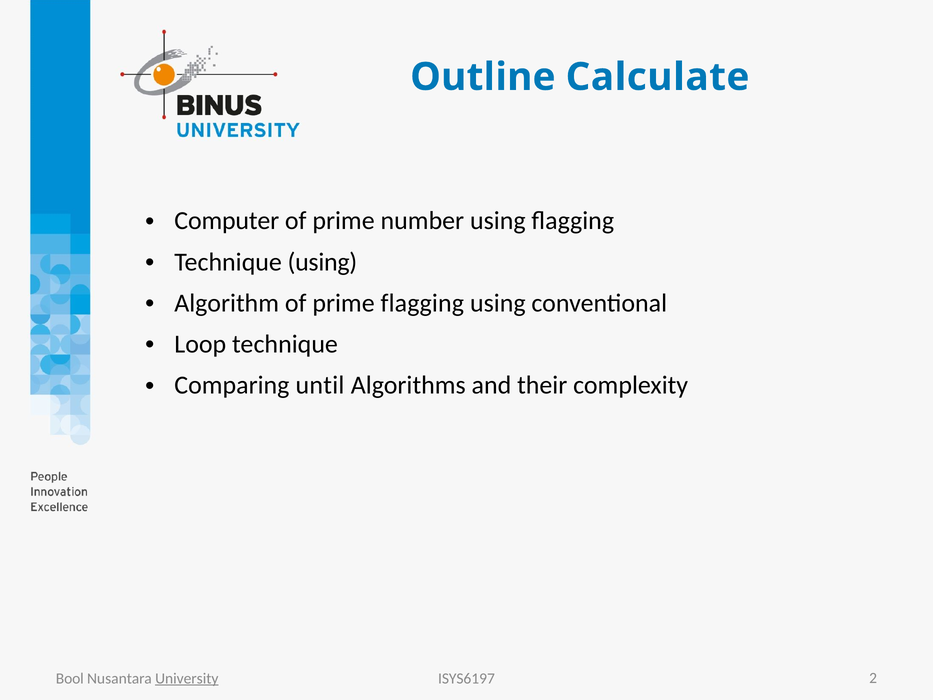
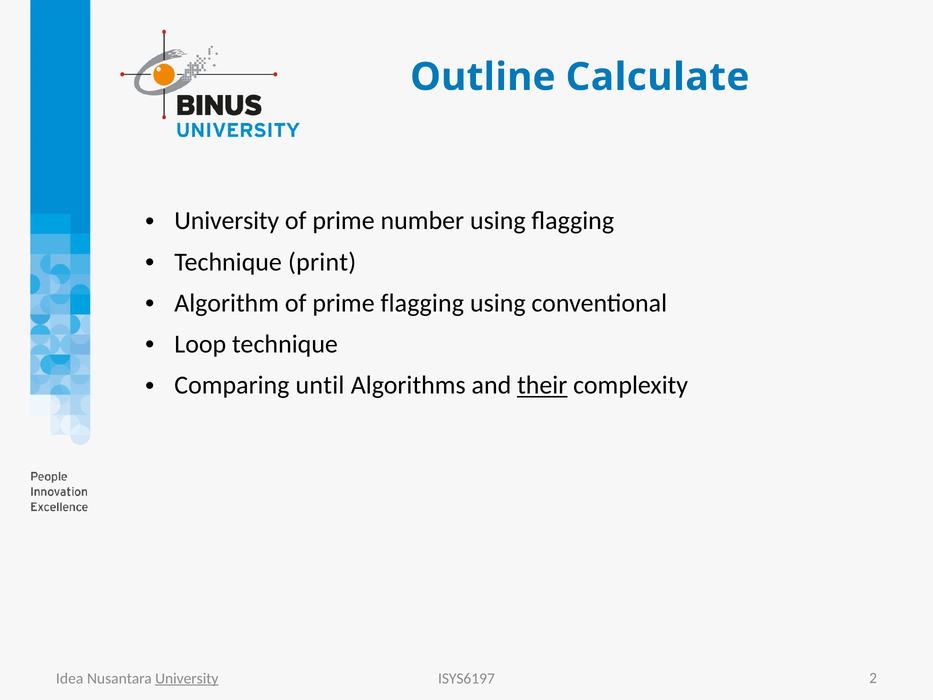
Computer: Computer -> University (227, 221)
Technique using: using -> print (322, 262)
their underline: none -> present (542, 385)
Bool: Bool -> Idea (70, 678)
